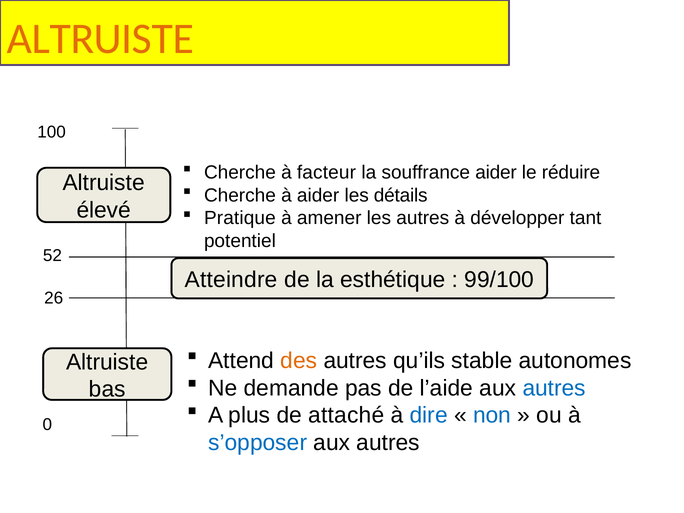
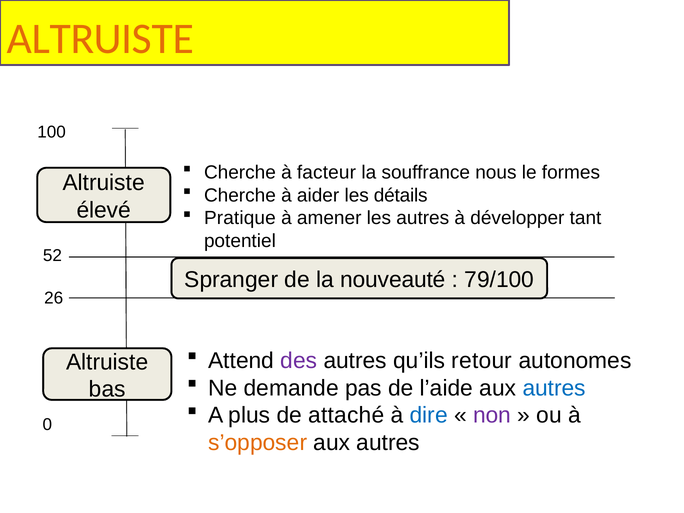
souffrance aider: aider -> nous (496, 172)
réduire: réduire -> formes (571, 172)
Atteindre: Atteindre -> Spranger (231, 280)
esthétique: esthétique -> nouveauté (393, 280)
99/100: 99/100 -> 79/100 (499, 280)
des colour: orange -> purple (299, 361)
stable: stable -> retour (482, 361)
non colour: blue -> purple (492, 415)
s’opposer colour: blue -> orange (258, 443)
